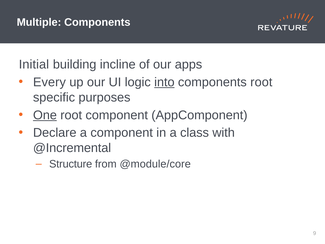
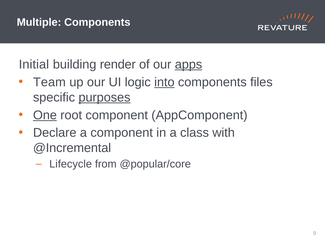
incline: incline -> render (118, 64)
apps underline: none -> present (188, 64)
Every: Every -> Team (49, 82)
components root: root -> files (261, 82)
purposes underline: none -> present (104, 97)
Structure: Structure -> Lifecycle (71, 164)
@module/core: @module/core -> @popular/core (155, 164)
